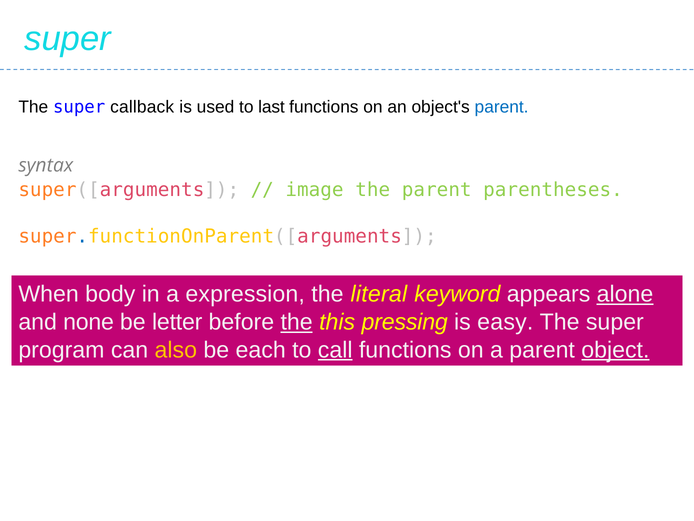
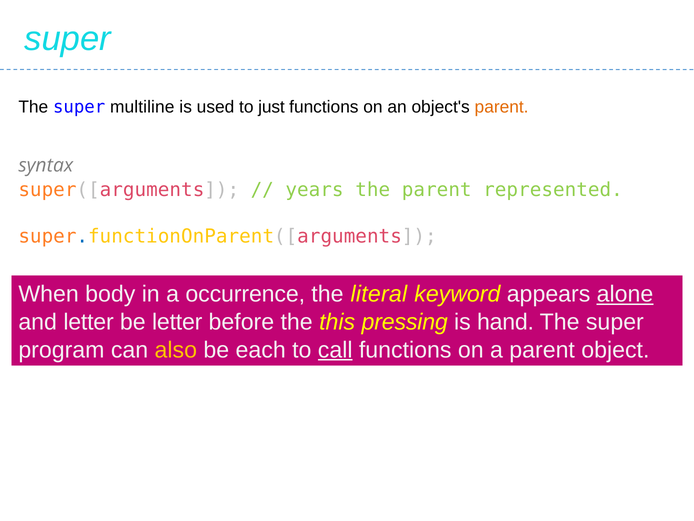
callback: callback -> multiline (142, 107)
last: last -> just (271, 107)
parent colour: blue -> orange (502, 107)
image: image -> years (315, 190)
parentheses: parentheses -> represented (553, 190)
expression: expression -> occurrence (245, 294)
and none: none -> letter (89, 322)
the underline: present -> none (297, 322)
easy: easy -> hand (506, 322)
object underline: present -> none (615, 350)
